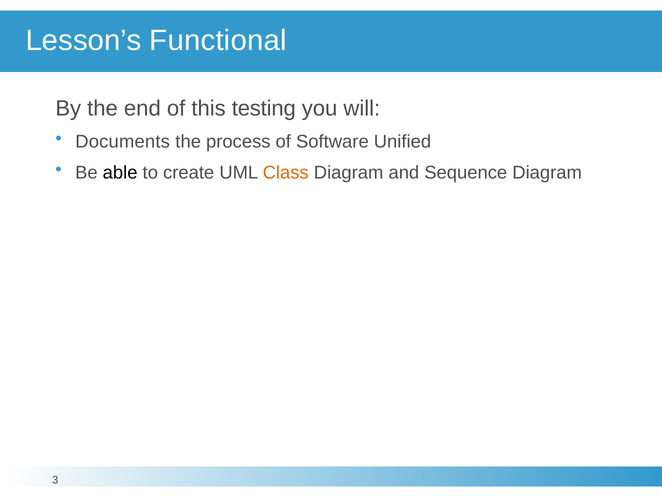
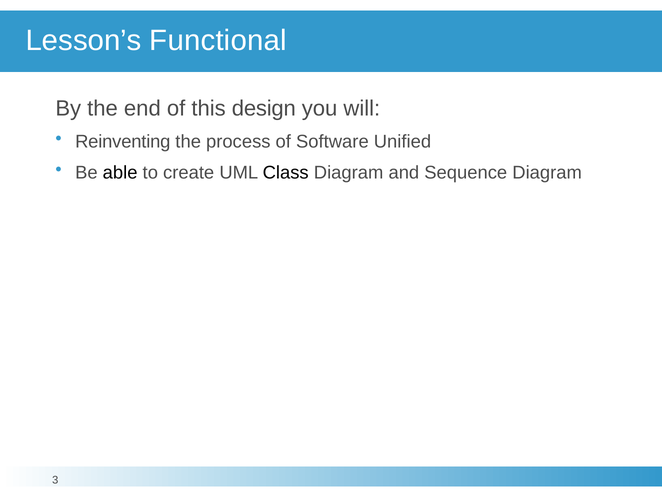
testing: testing -> design (264, 109)
Documents: Documents -> Reinventing (123, 142)
Class colour: orange -> black (286, 173)
